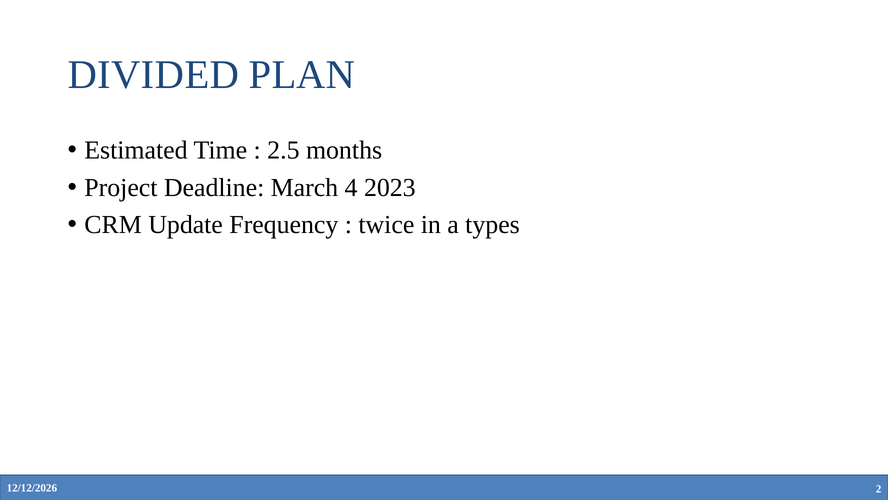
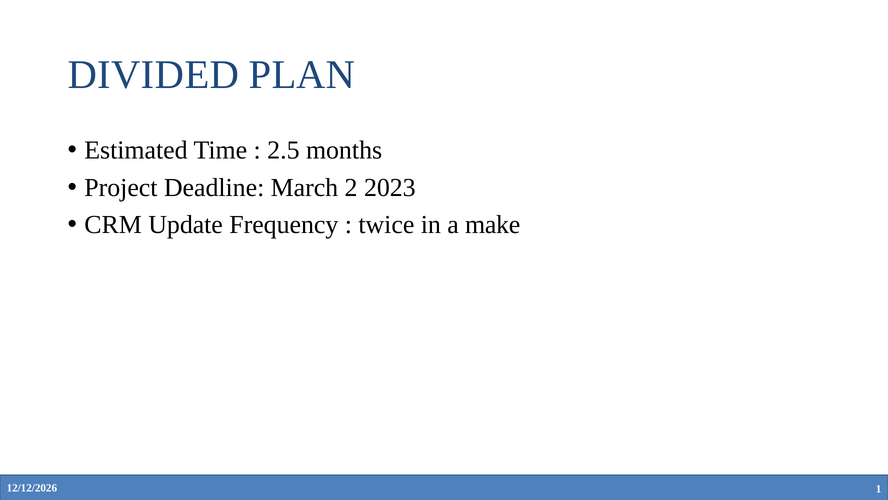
4: 4 -> 2 (351, 187)
types: types -> make (493, 225)
2: 2 -> 1 (879, 489)
